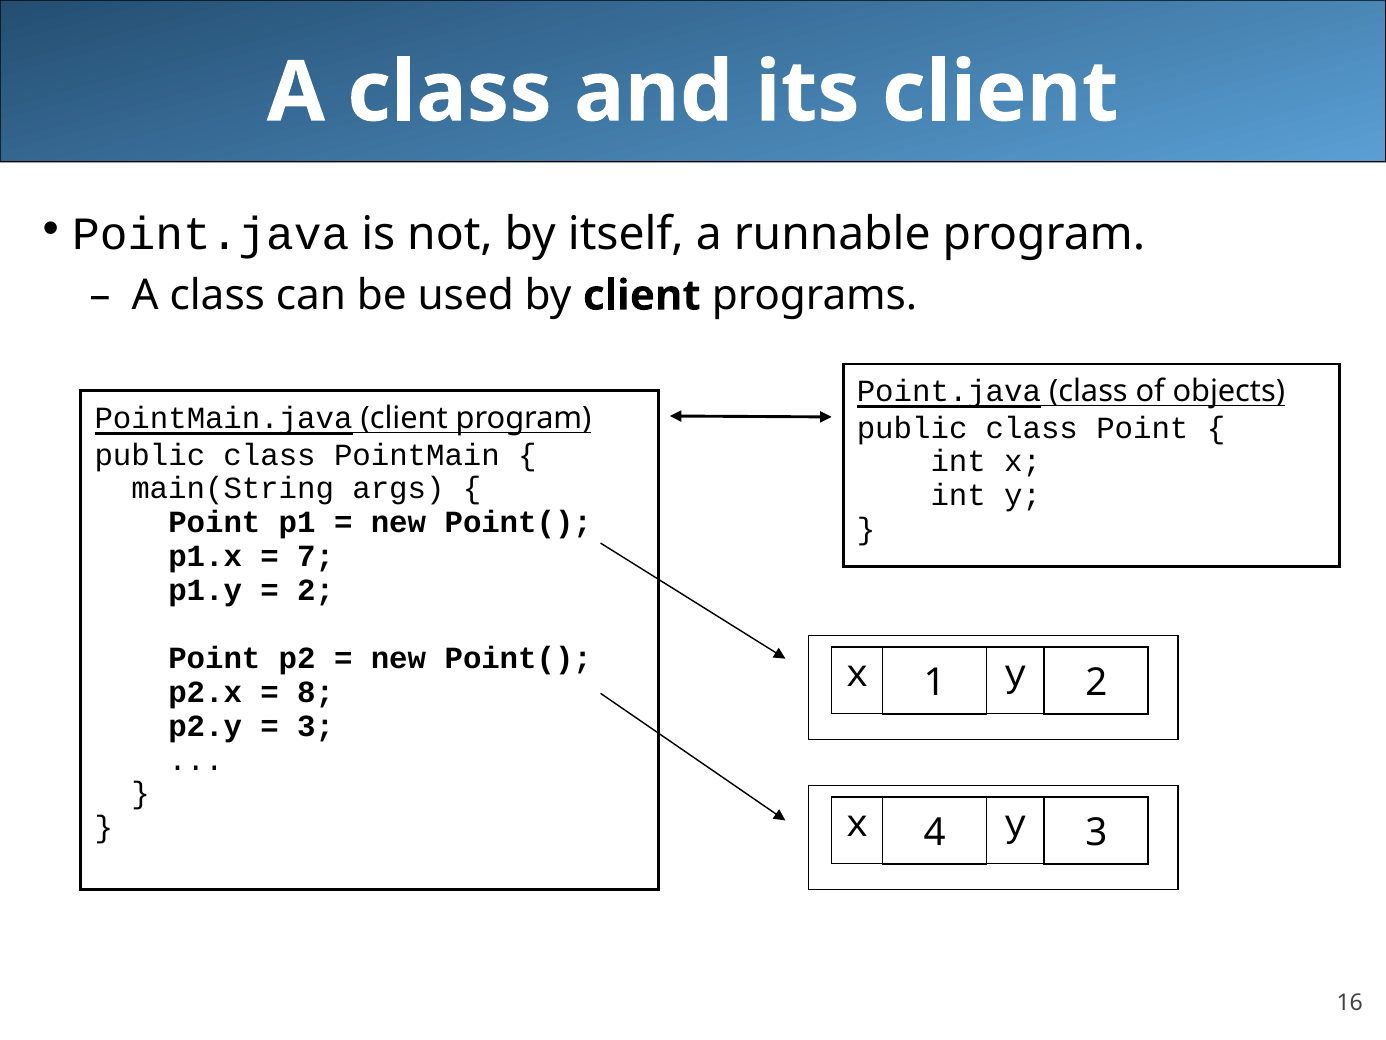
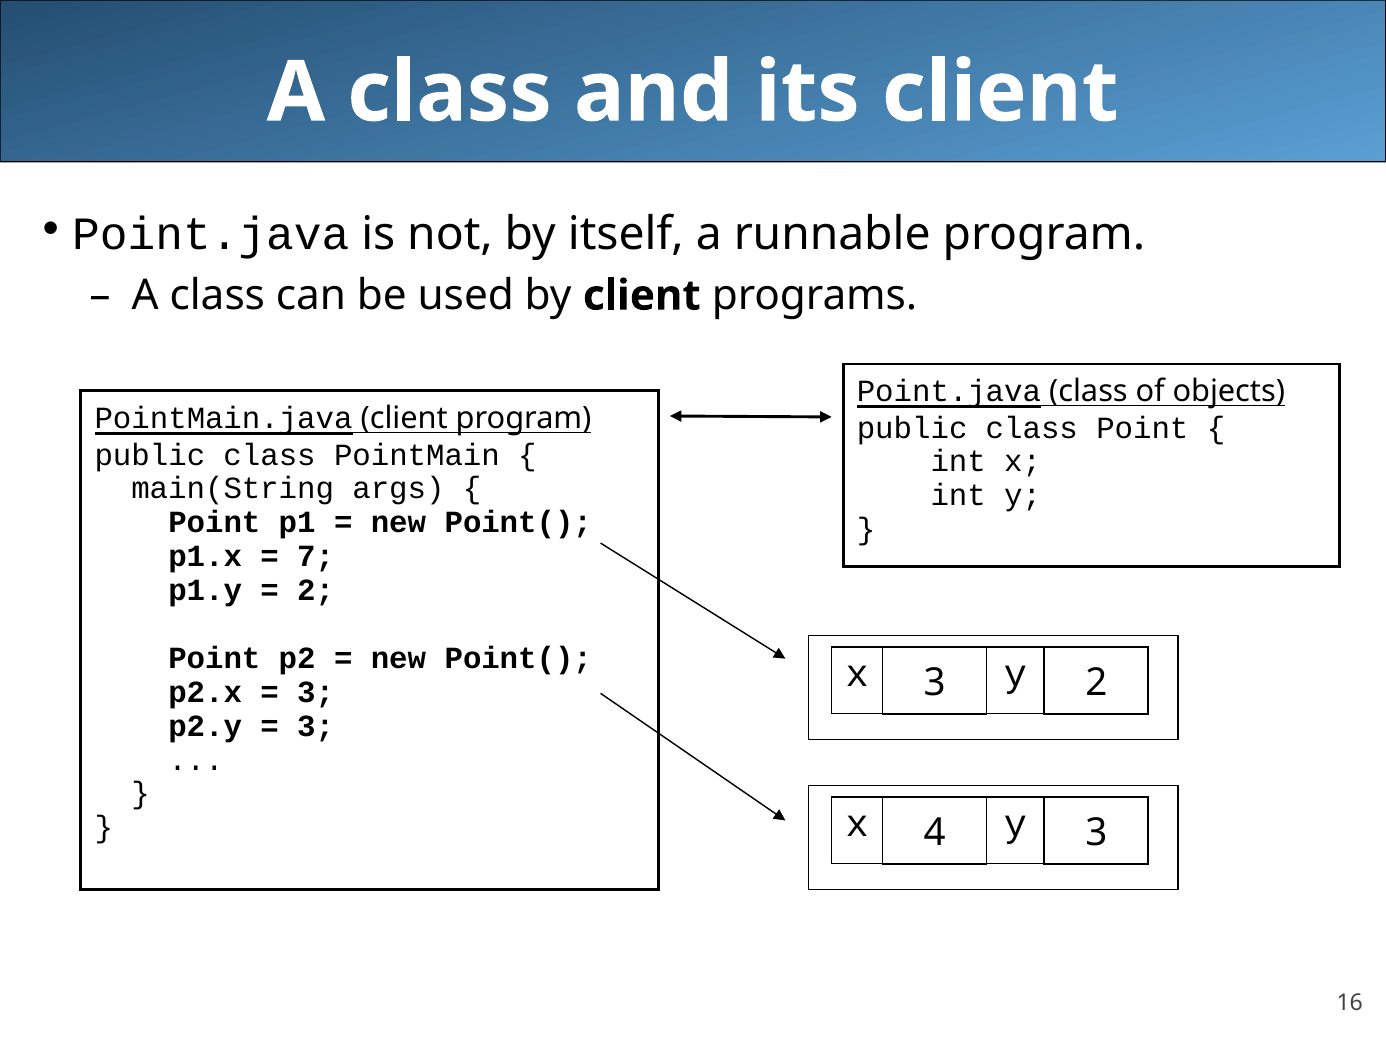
x 1: 1 -> 3 (935, 682)
8: 8 -> 3 (316, 692)
